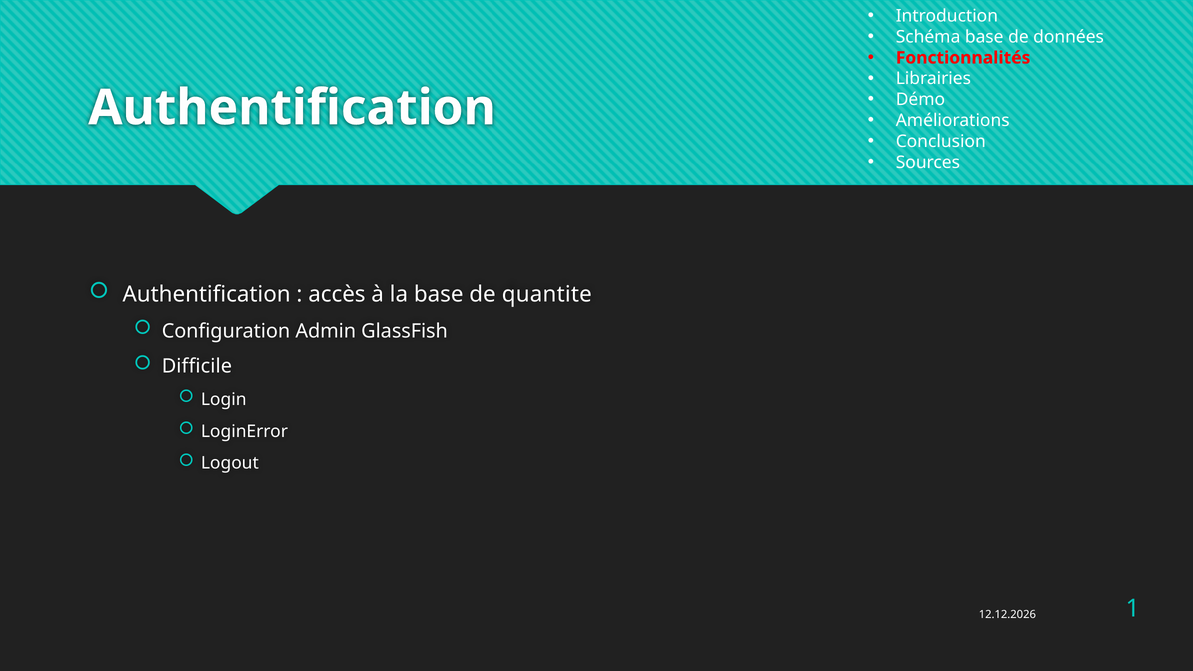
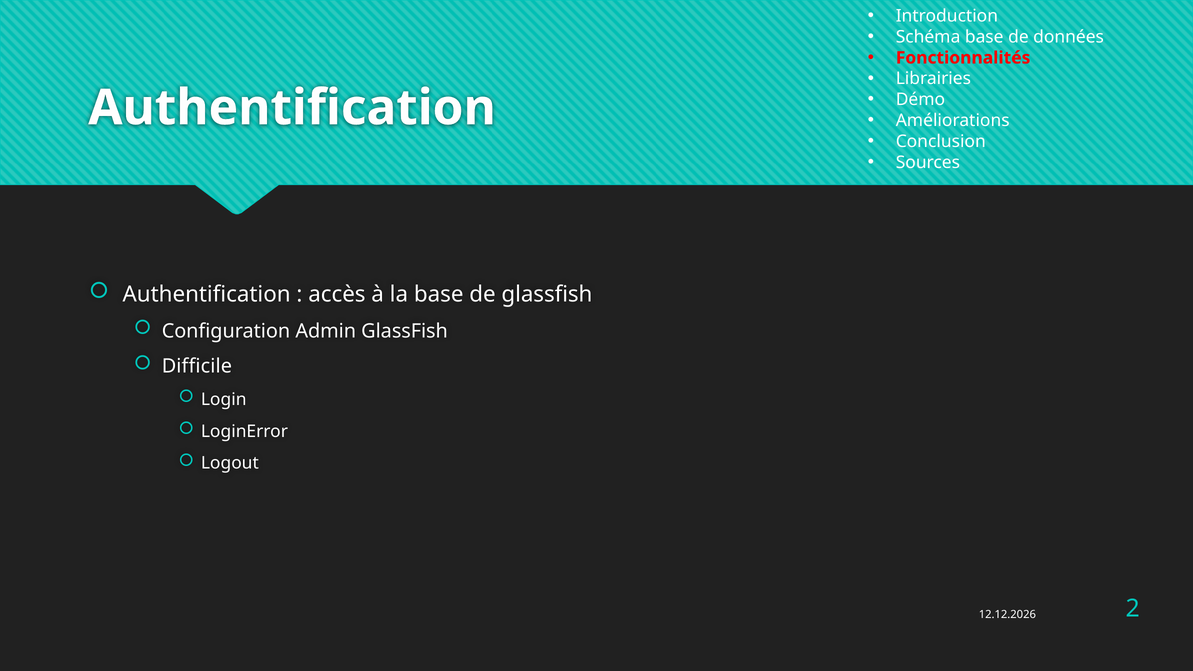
de quantite: quantite -> glassfish (547, 294)
1: 1 -> 2 (1133, 608)
